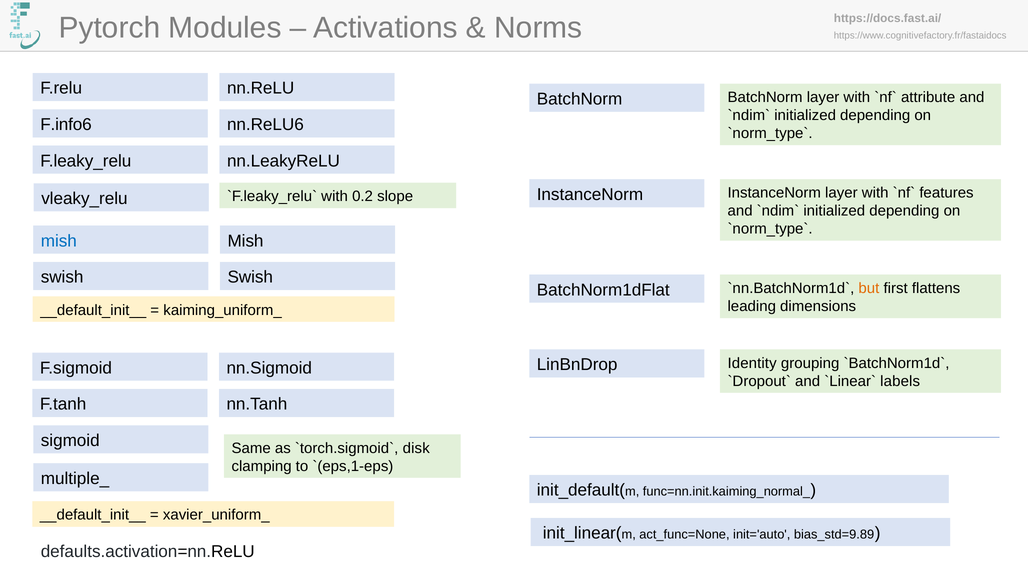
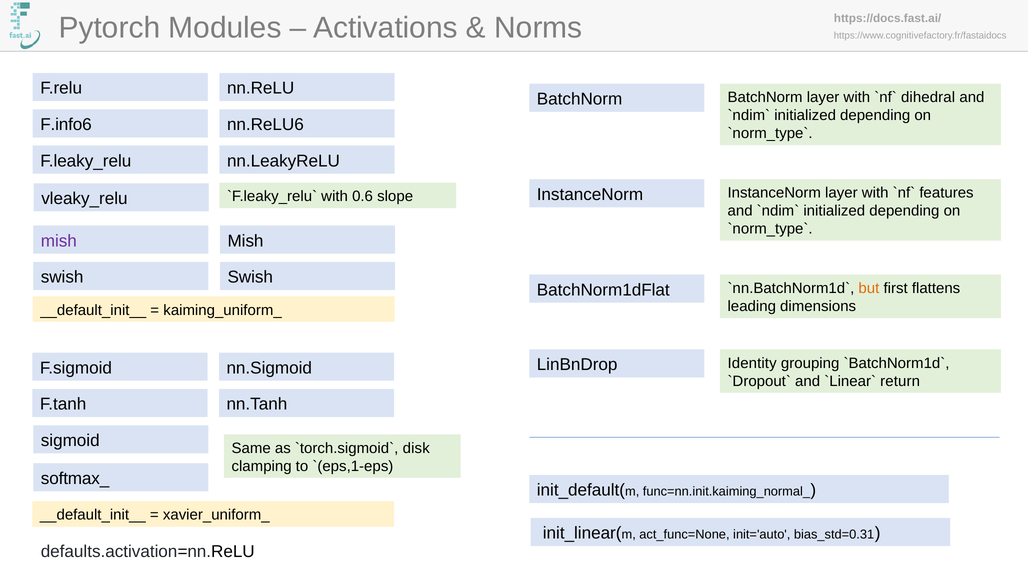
attribute: attribute -> dihedral (928, 98)
0.2: 0.2 -> 0.6 (363, 197)
mish colour: blue -> purple (59, 241)
labels: labels -> return (900, 381)
multiple_: multiple_ -> softmax_ (75, 479)
bias_std=9.89: bias_std=9.89 -> bias_std=0.31 (834, 535)
